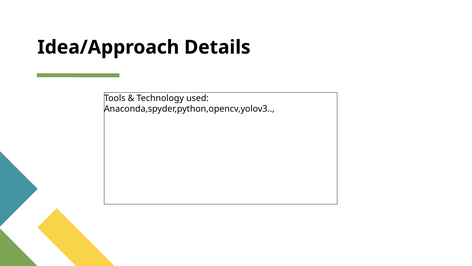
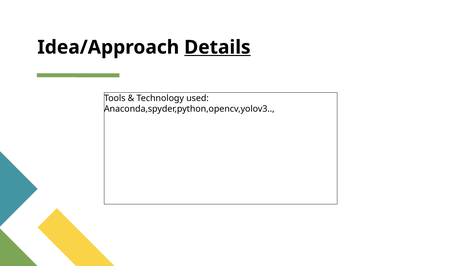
Details underline: none -> present (217, 47)
